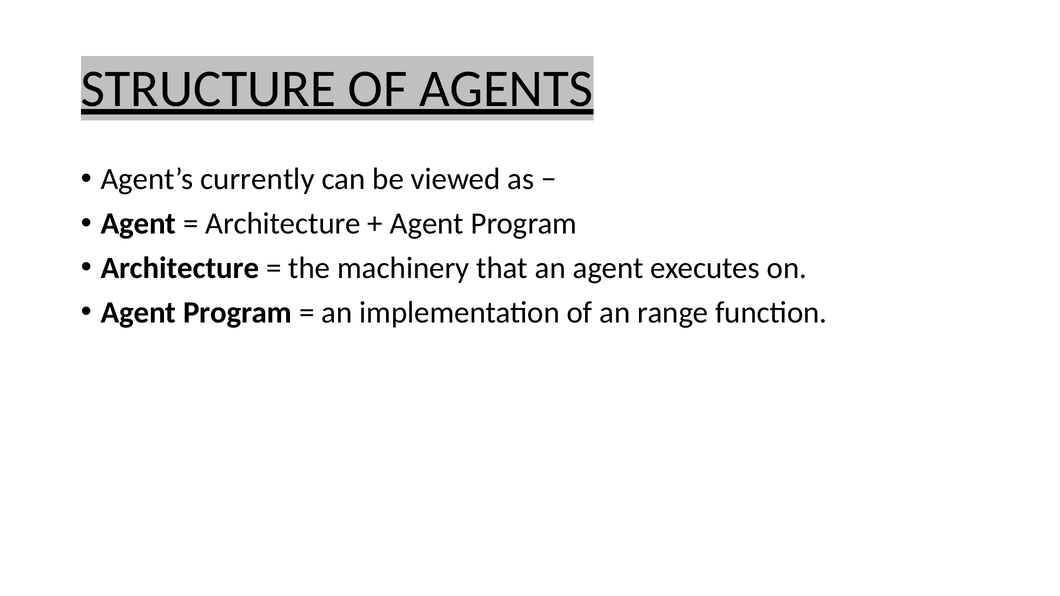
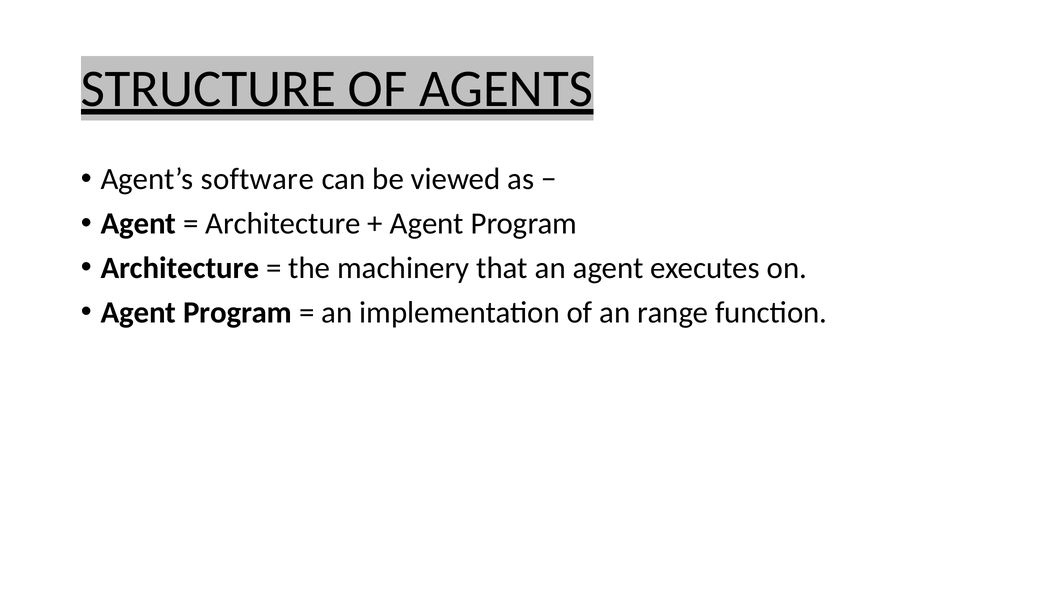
currently: currently -> software (257, 179)
